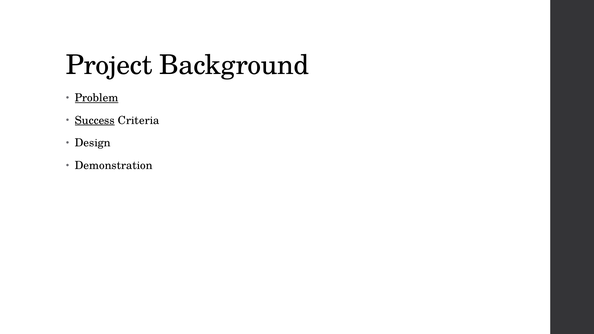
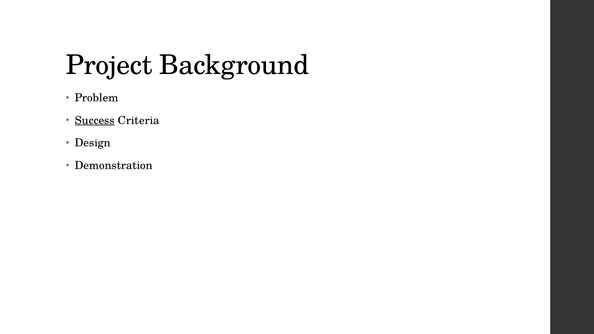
Problem underline: present -> none (97, 98)
